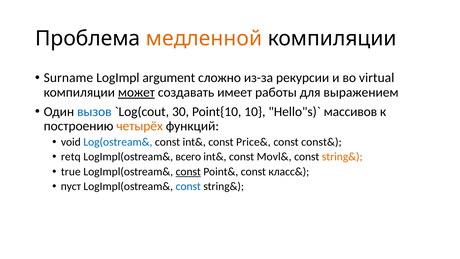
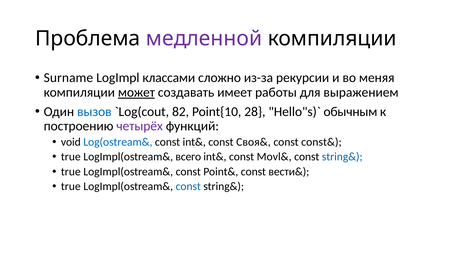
медленной colour: orange -> purple (204, 39)
argument: argument -> классами (169, 78)
virtual: virtual -> меняя (377, 78)
30: 30 -> 82 (181, 112)
10: 10 -> 28 (255, 112)
массивов: массивов -> обычным (350, 112)
четырёх colour: orange -> purple (140, 126)
Price&: Price& -> Своя& (253, 142)
retq: retq -> true (71, 157)
string& colour: orange -> blue (342, 157)
const underline: present -> none (188, 172)
класс&: класс& -> вести& (289, 172)
пуст: пуст -> true (71, 186)
